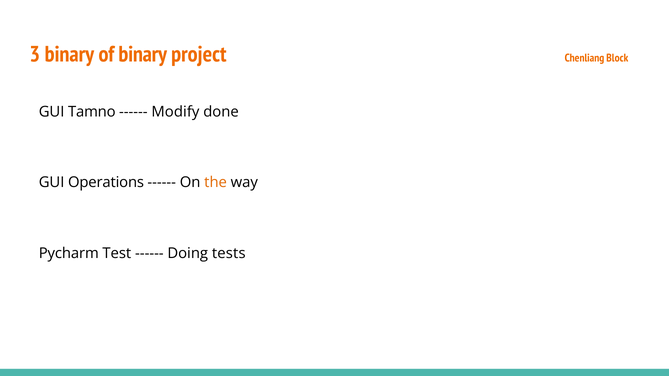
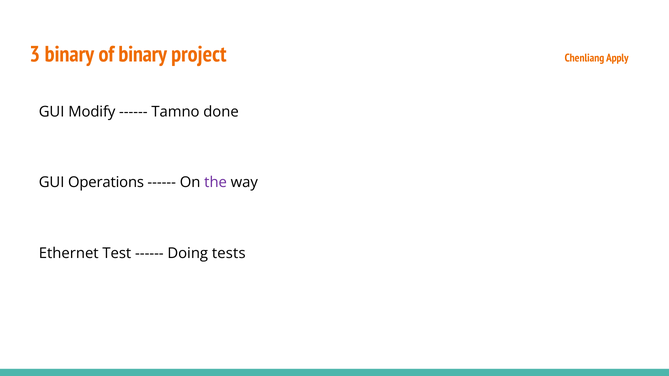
Block: Block -> Apply (617, 58)
Tamno: Tamno -> Modify (92, 112)
Modify: Modify -> Tamno (175, 112)
the colour: orange -> purple (216, 183)
Pycharm: Pycharm -> Ethernet (69, 253)
